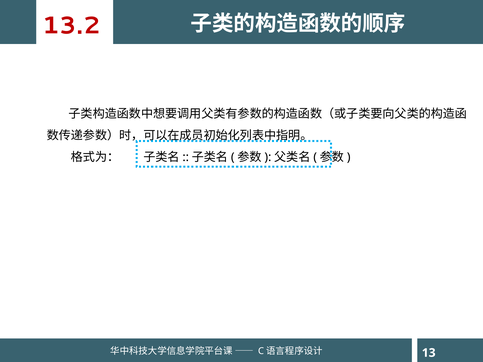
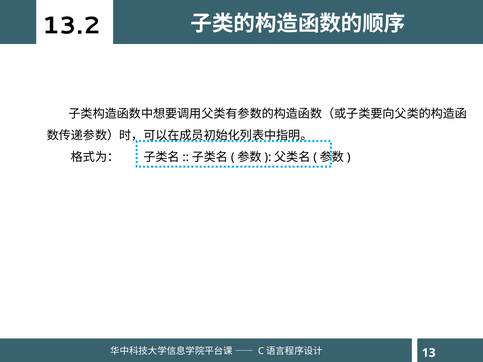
13.2 colour: red -> black (71, 25)
